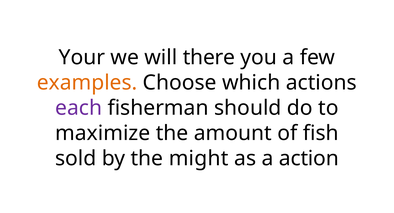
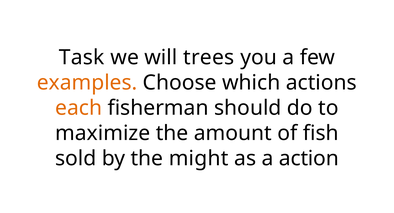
Your: Your -> Task (82, 58)
there: there -> trees (209, 58)
each colour: purple -> orange (79, 108)
